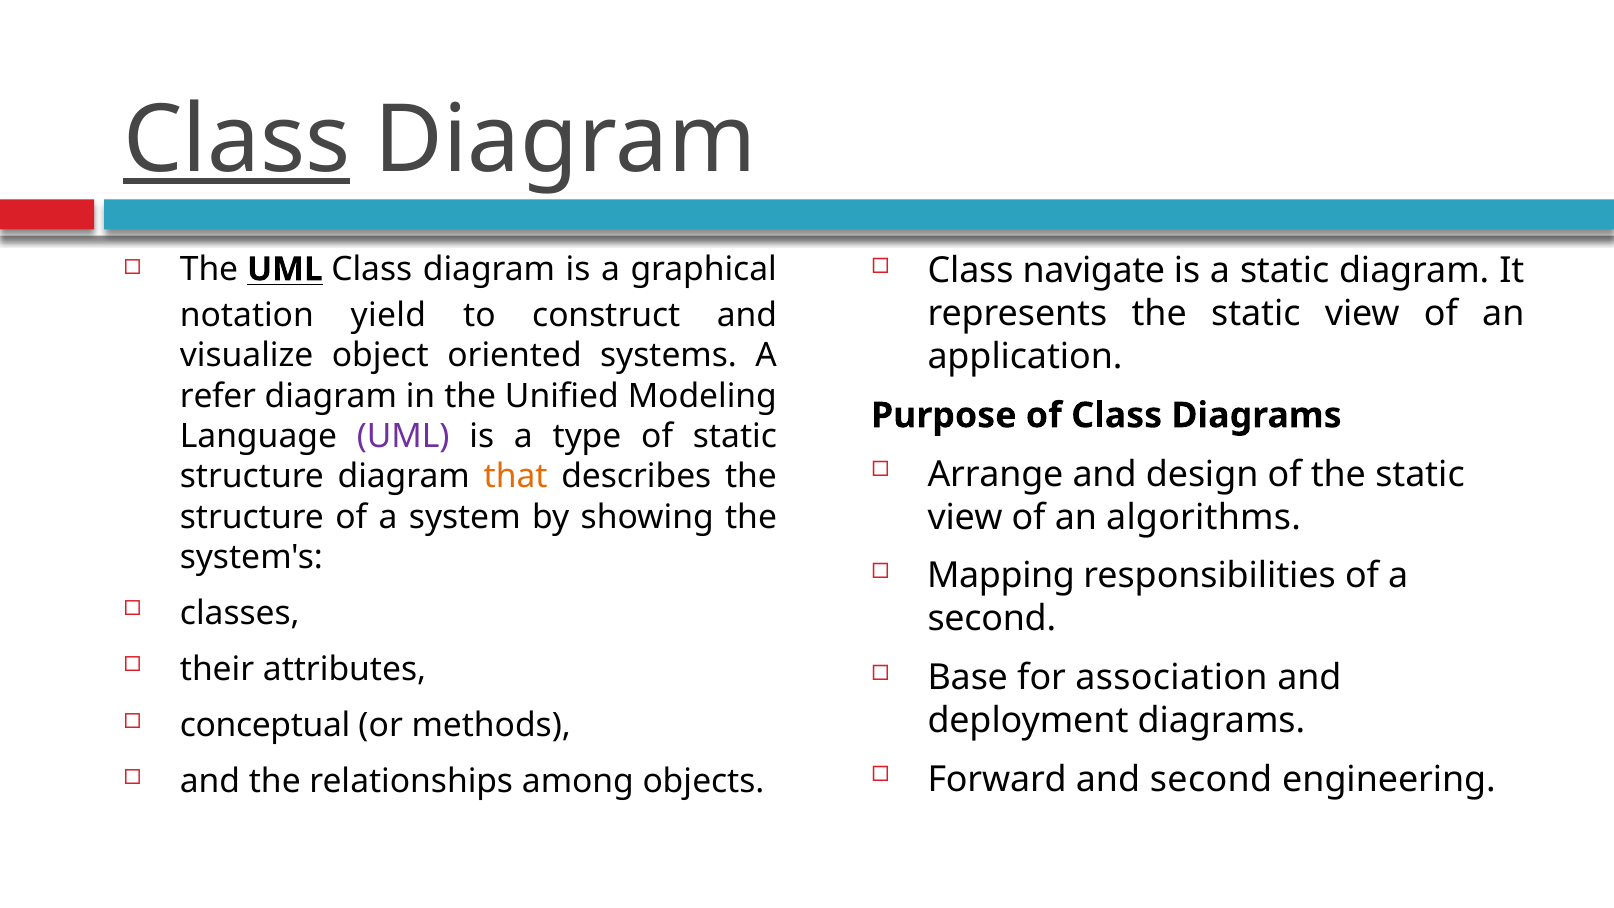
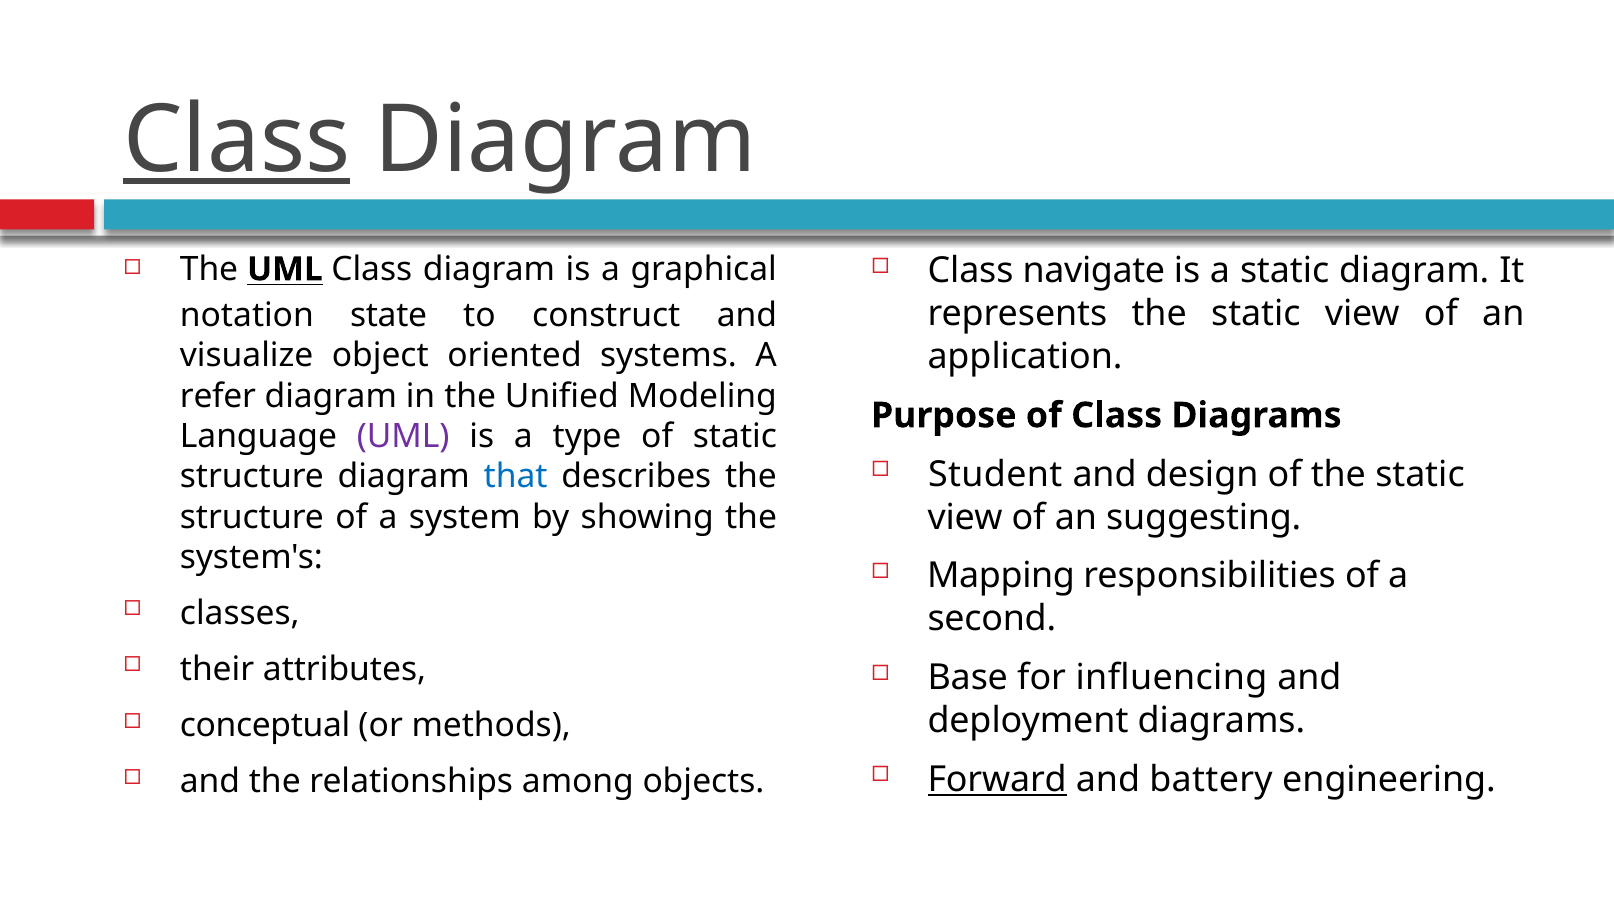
yield: yield -> state (389, 315)
Arrange: Arrange -> Student (995, 474)
that colour: orange -> blue (516, 477)
algorithms: algorithms -> suggesting (1204, 517)
association: association -> influencing (1171, 678)
Forward underline: none -> present (997, 779)
and second: second -> battery (1211, 779)
